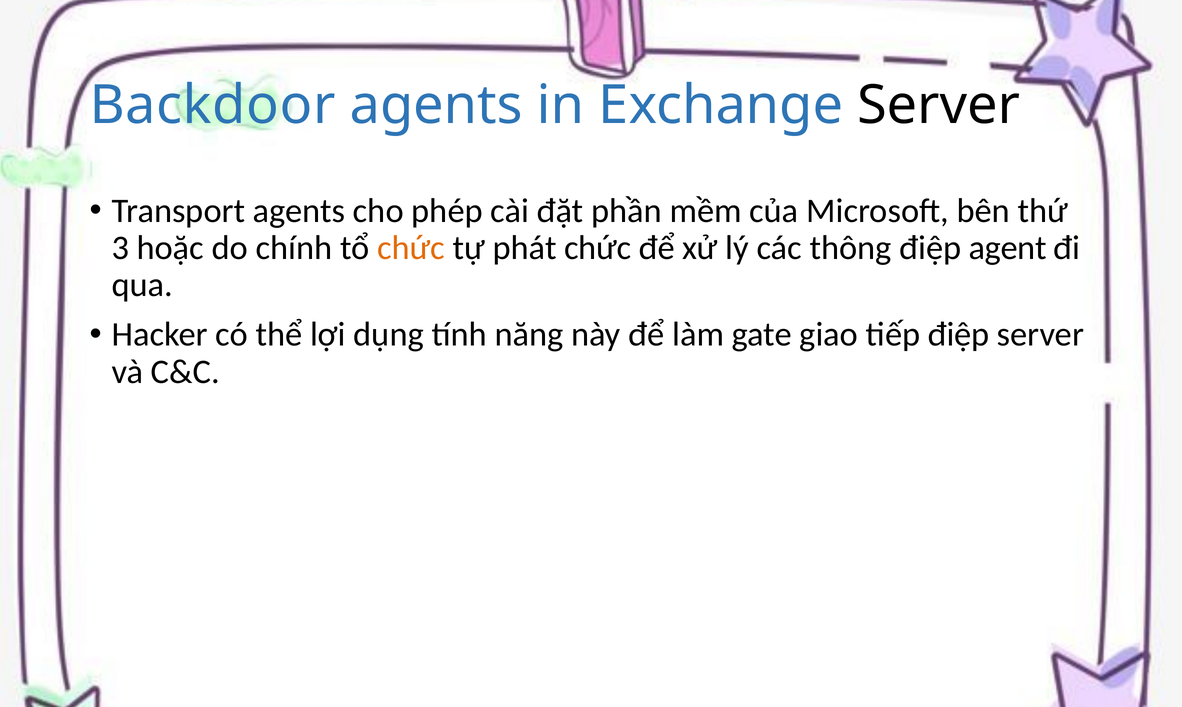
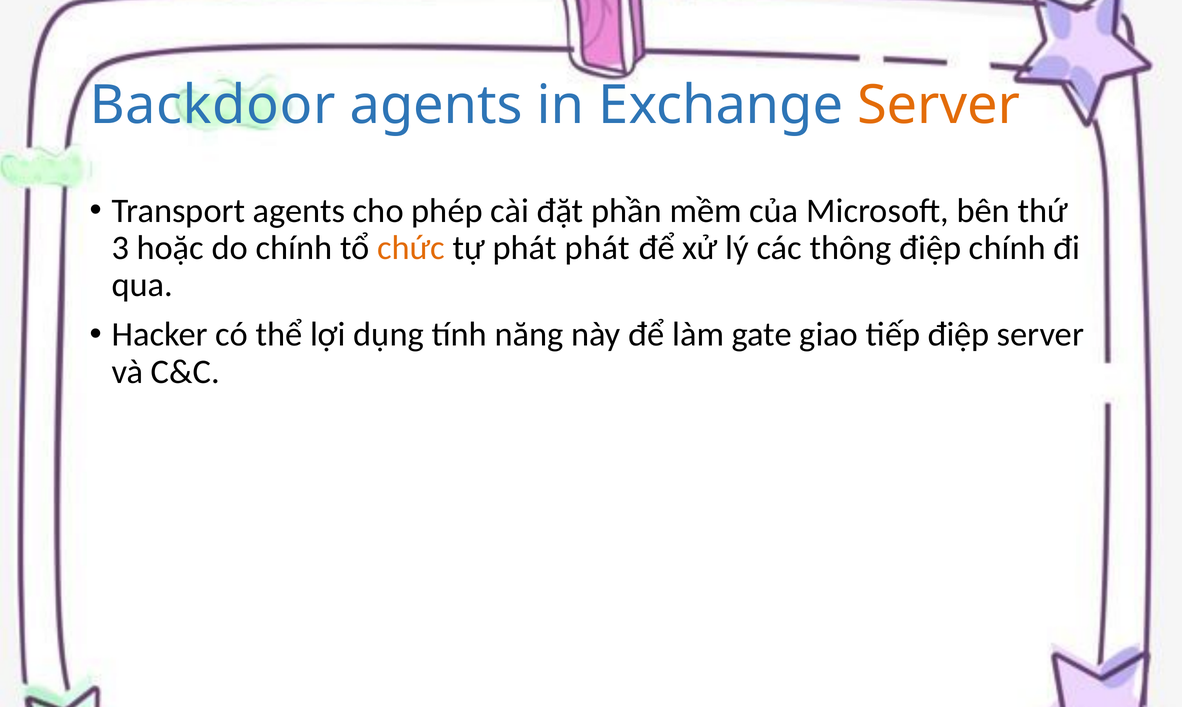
Server colour: black -> orange (939, 106)
phát chức: chức -> phát (597, 248)
điệp agent: agent -> chính (1007, 248)
